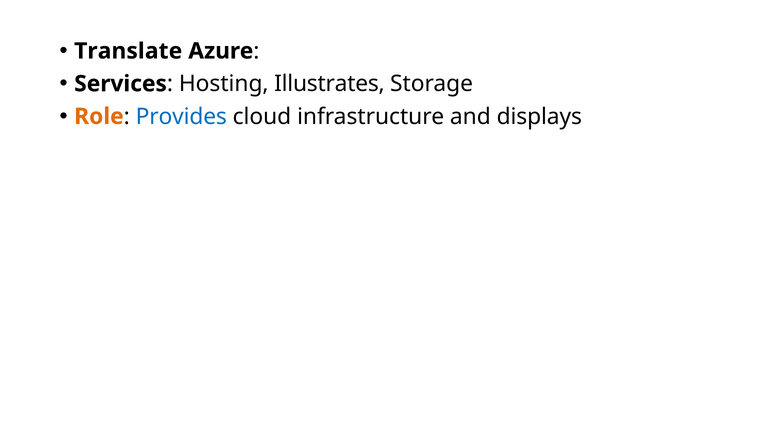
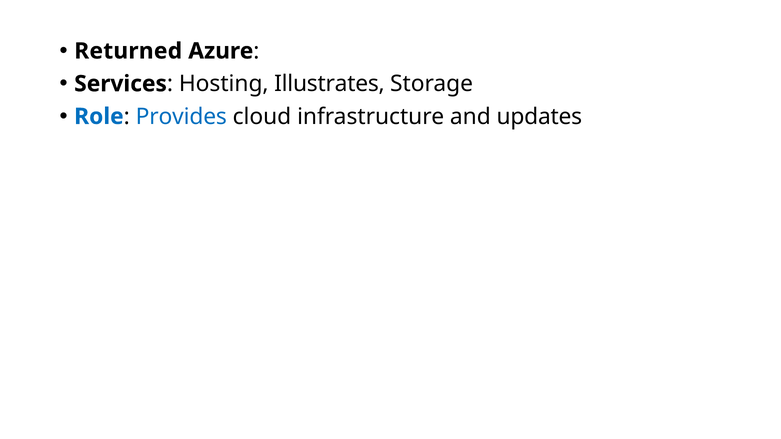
Translate: Translate -> Returned (128, 51)
Role colour: orange -> blue (99, 117)
displays: displays -> updates (539, 117)
